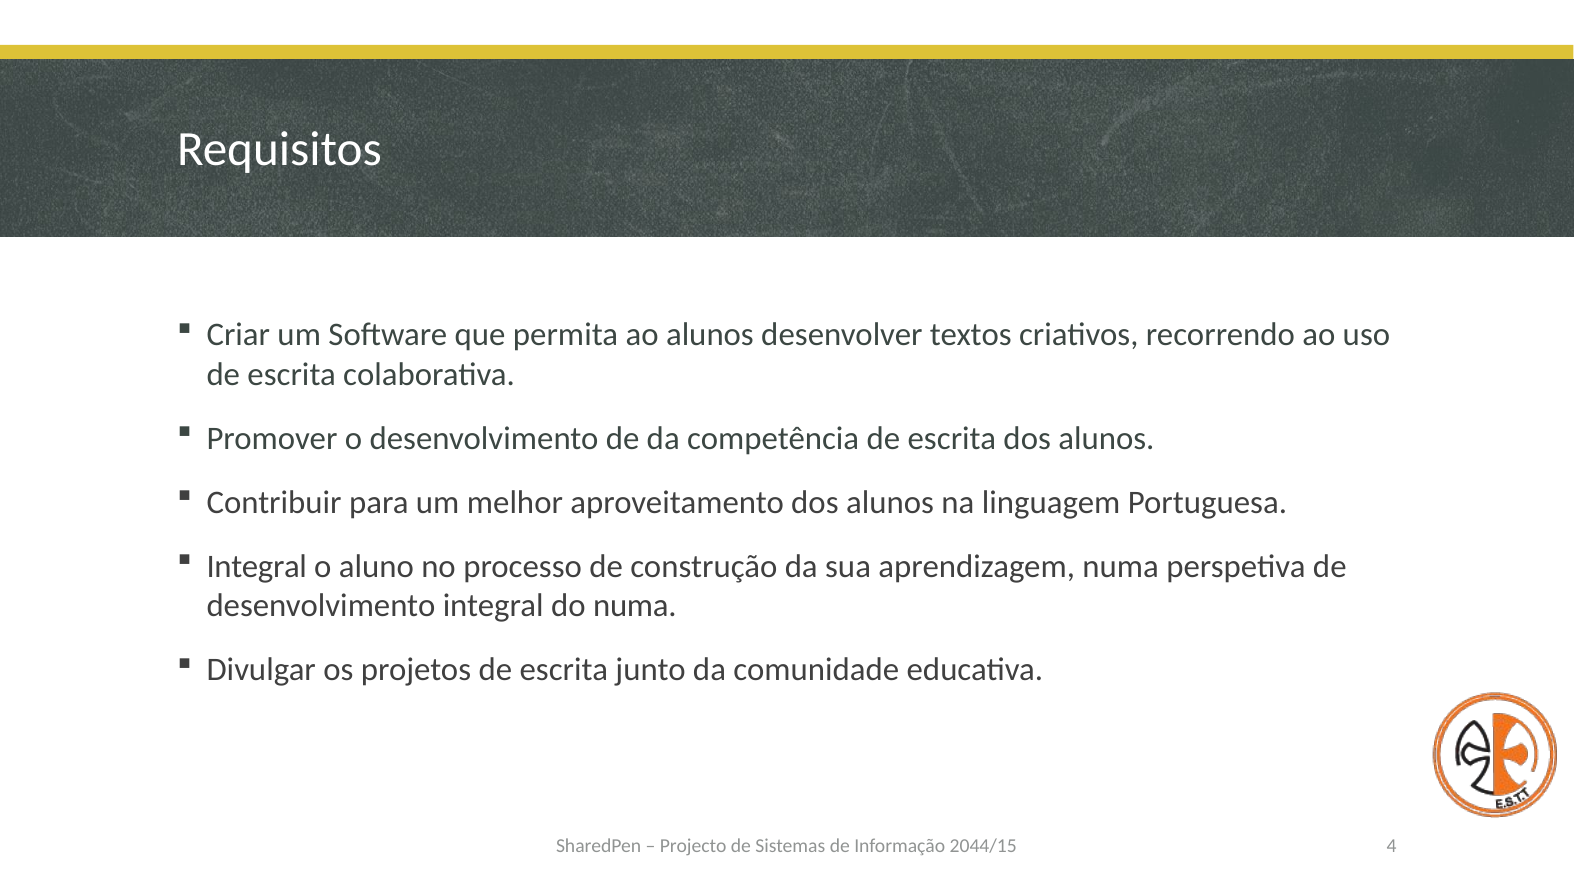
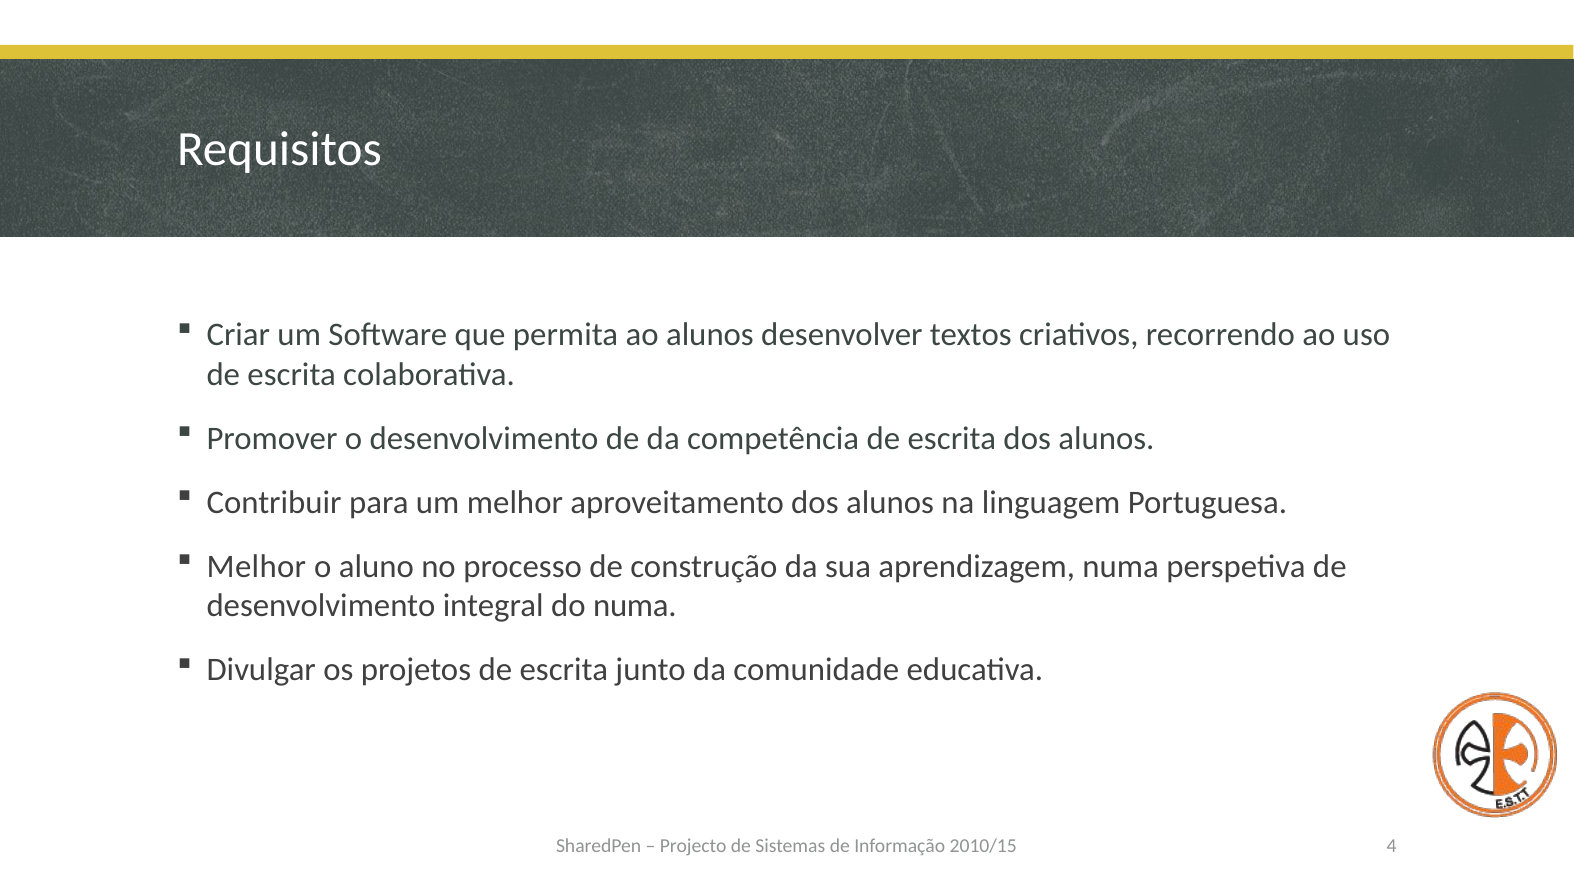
Integral: Integral -> Melhor (256, 566)
2044/15: 2044/15 -> 2010/15 (983, 845)
